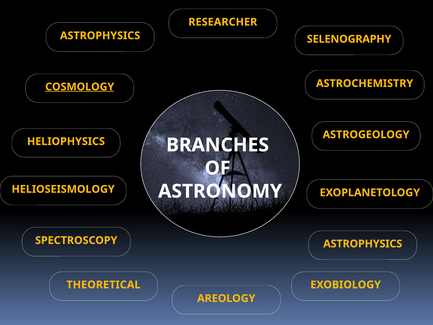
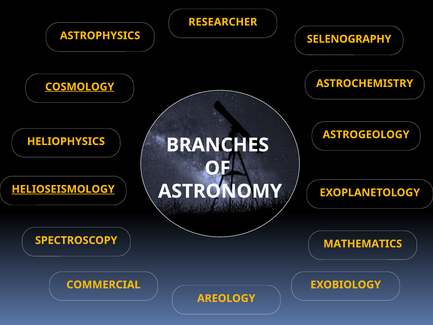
HELIOSEISMOLOGY underline: none -> present (63, 189)
ASTROPHYSICS: ASTROPHYSICS -> MATHEMATICS (363, 244)
THEORETICAL: THEORETICAL -> COMMERCIAL (103, 285)
